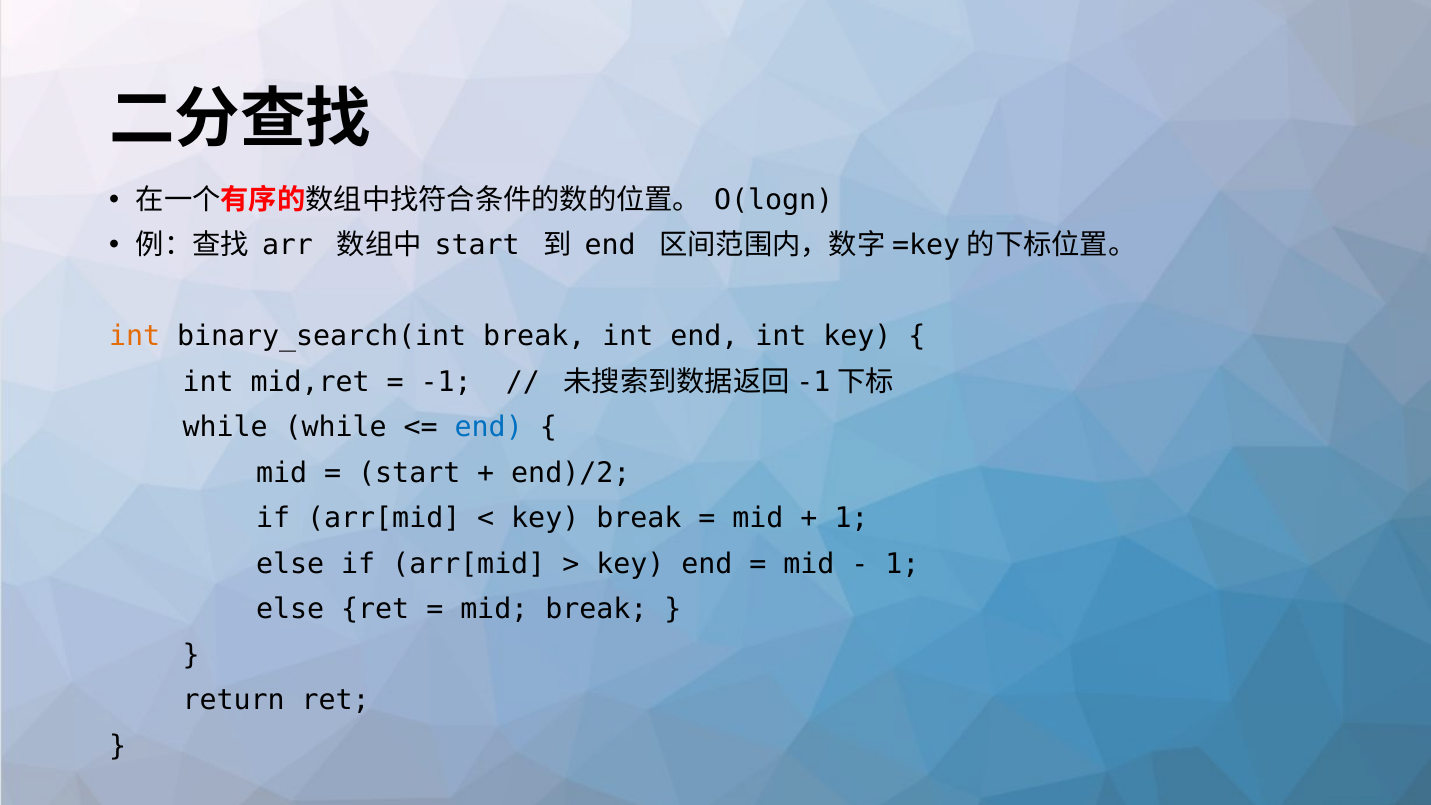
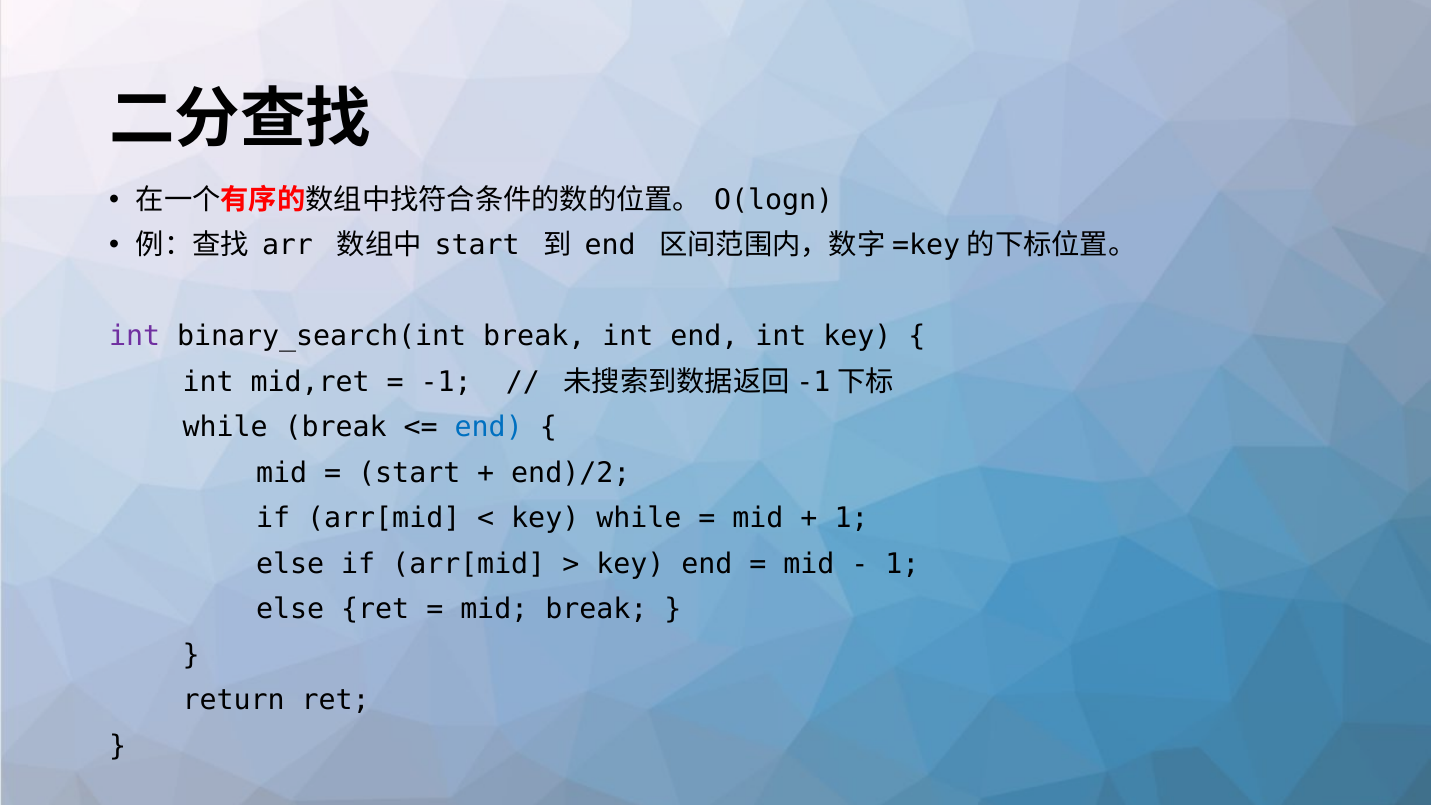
int colour: orange -> purple (135, 336)
while while: while -> break (336, 427)
key break: break -> while (639, 518)
